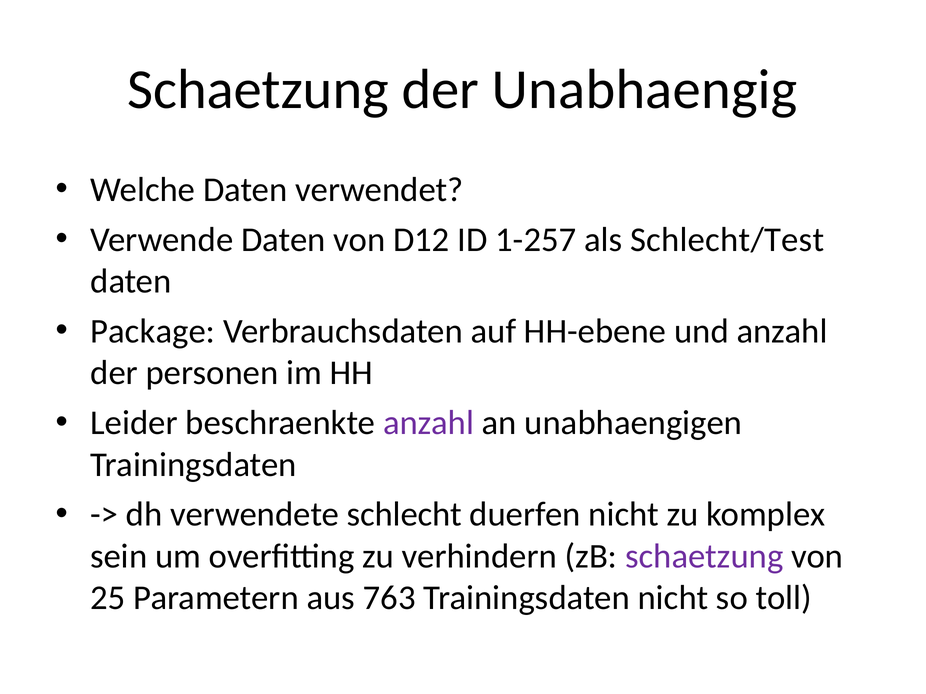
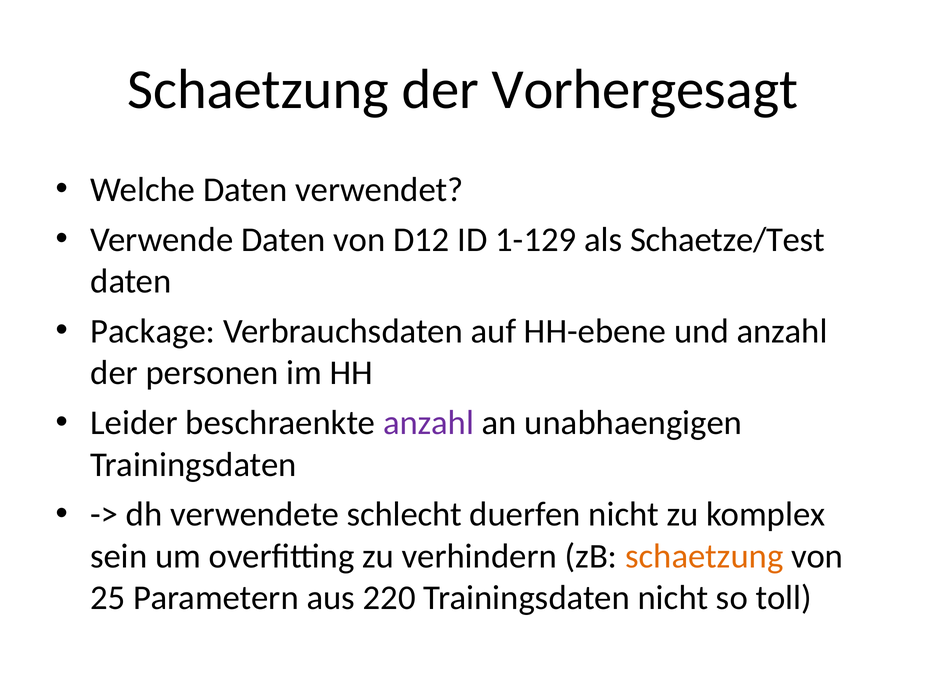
Unabhaengig: Unabhaengig -> Vorhergesagt (645, 90)
1-257: 1-257 -> 1-129 (536, 240)
Schlecht/Test: Schlecht/Test -> Schaetze/Test (727, 240)
schaetzung colour: purple -> orange (704, 557)
763: 763 -> 220 (389, 598)
